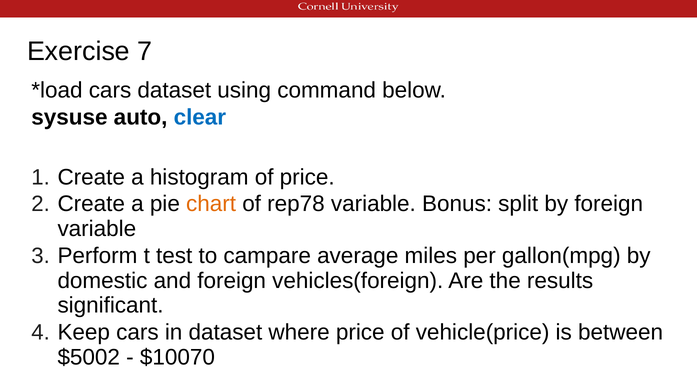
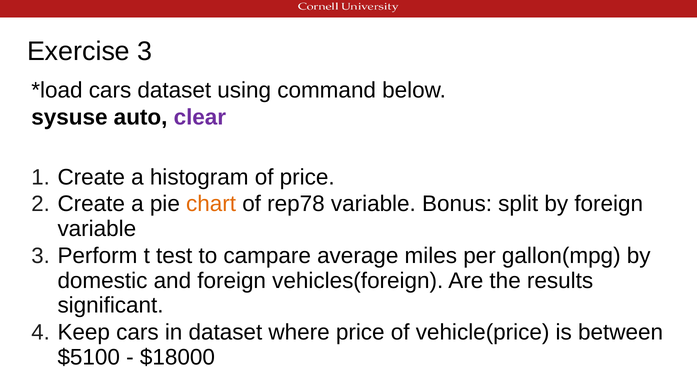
Exercise 7: 7 -> 3 (145, 51)
clear colour: blue -> purple (200, 117)
$5002: $5002 -> $5100 (89, 357)
$10070: $10070 -> $18000 (177, 357)
